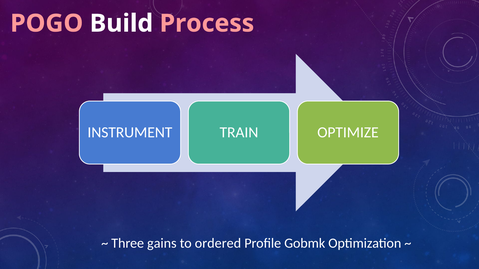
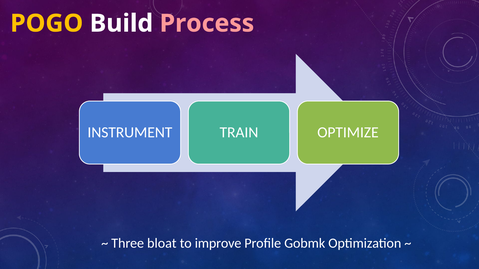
POGO colour: pink -> yellow (47, 23)
gains: gains -> bloat (162, 244)
ordered: ordered -> improve (218, 244)
